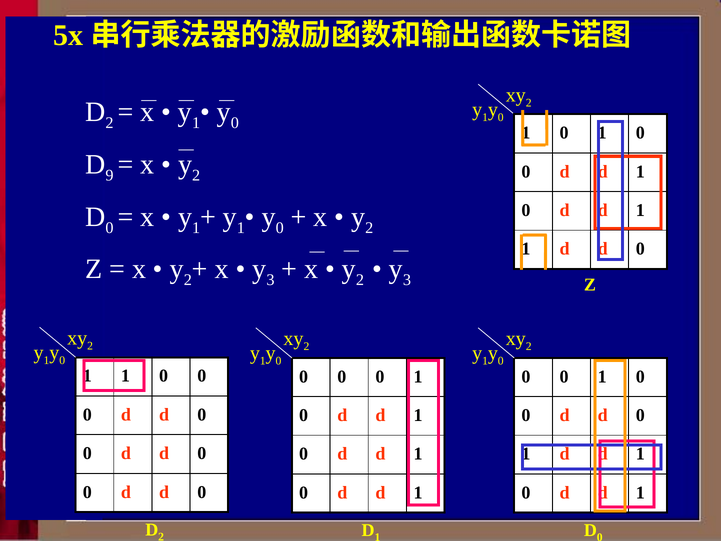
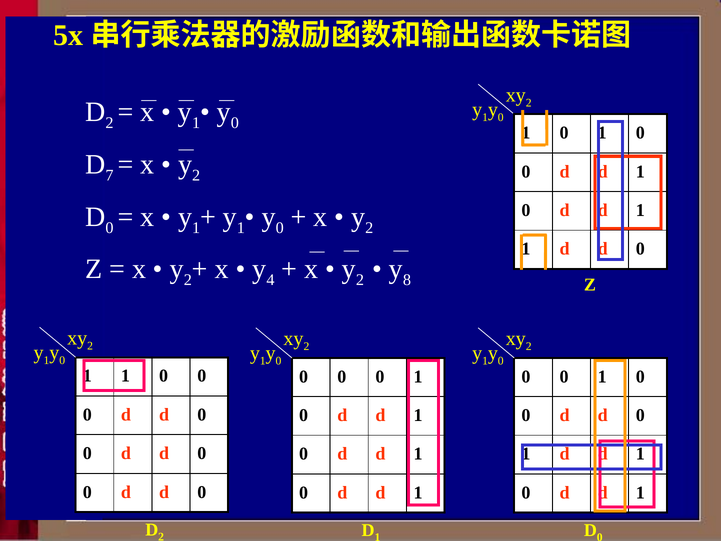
9: 9 -> 7 (109, 175)
3: 3 -> 4 (270, 280)
3: 3 -> 8 (407, 280)
